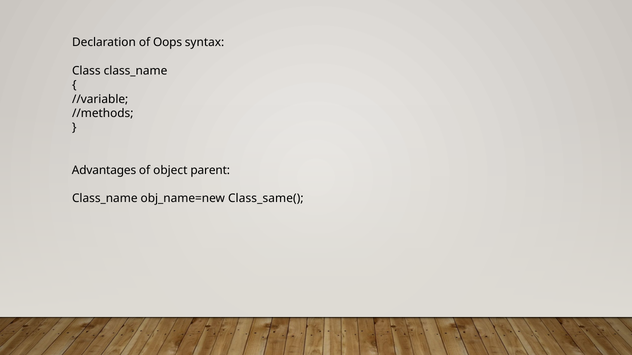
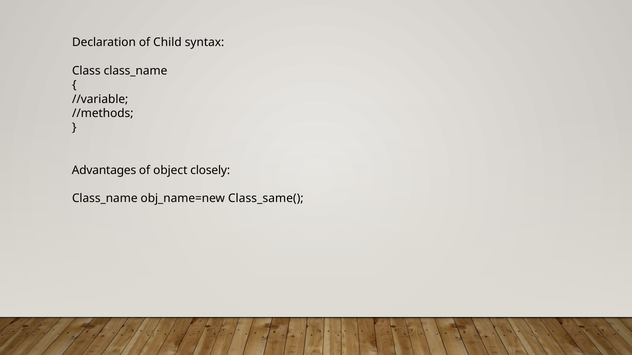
Oops: Oops -> Child (167, 42)
parent: parent -> closely (210, 170)
